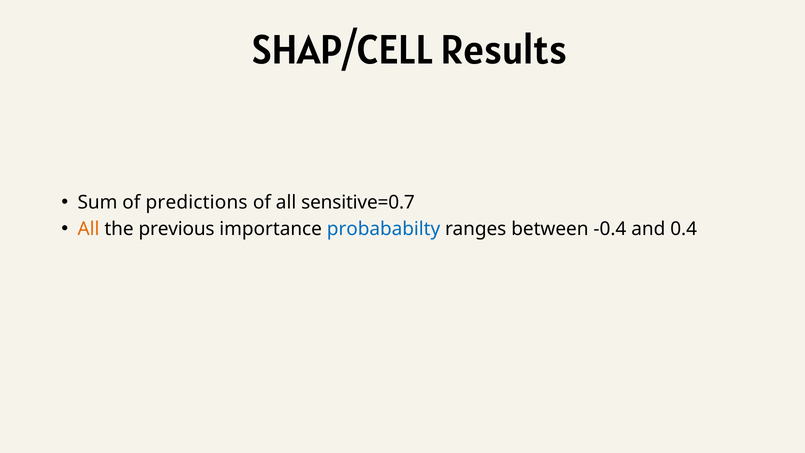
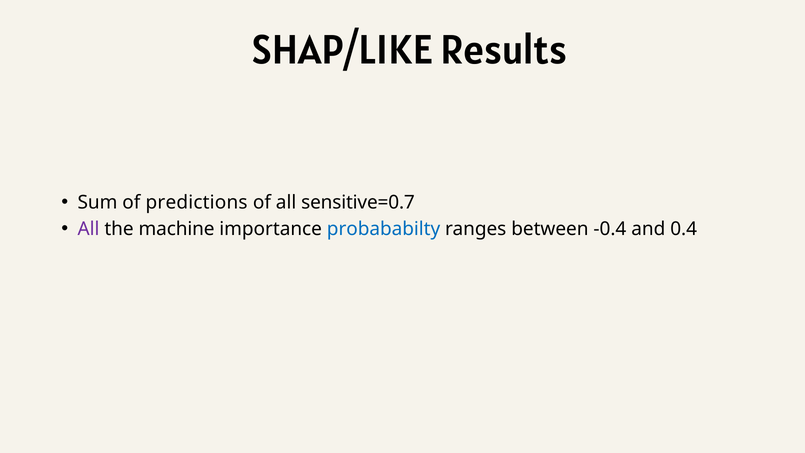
SHAP/CELL: SHAP/CELL -> SHAP/LIKE (342, 50)
All colour: orange -> purple (89, 229)
previous: previous -> machine (177, 229)
